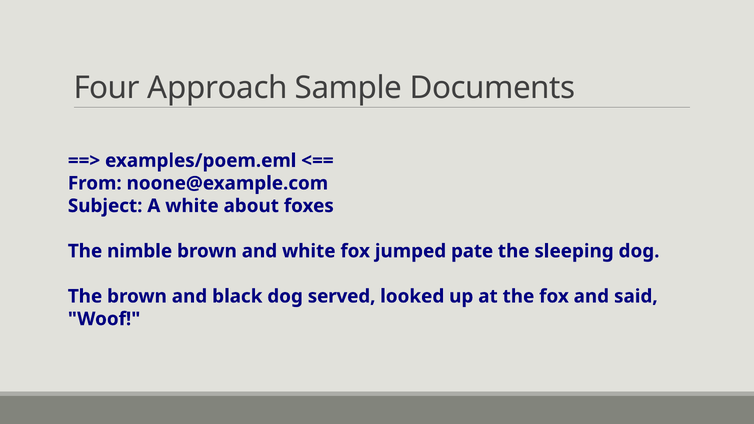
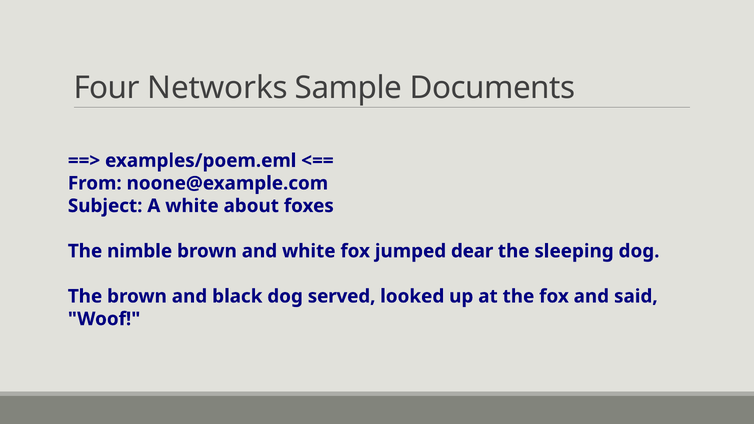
Approach: Approach -> Networks (217, 88)
pate: pate -> dear (472, 251)
